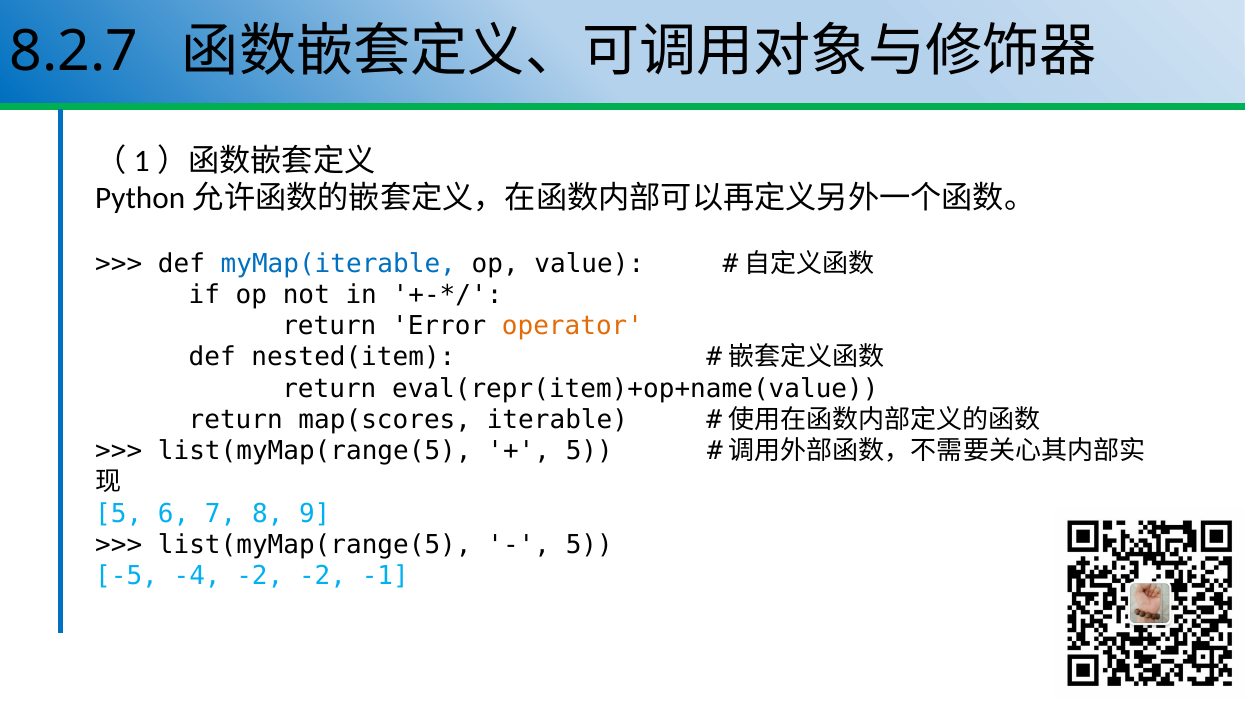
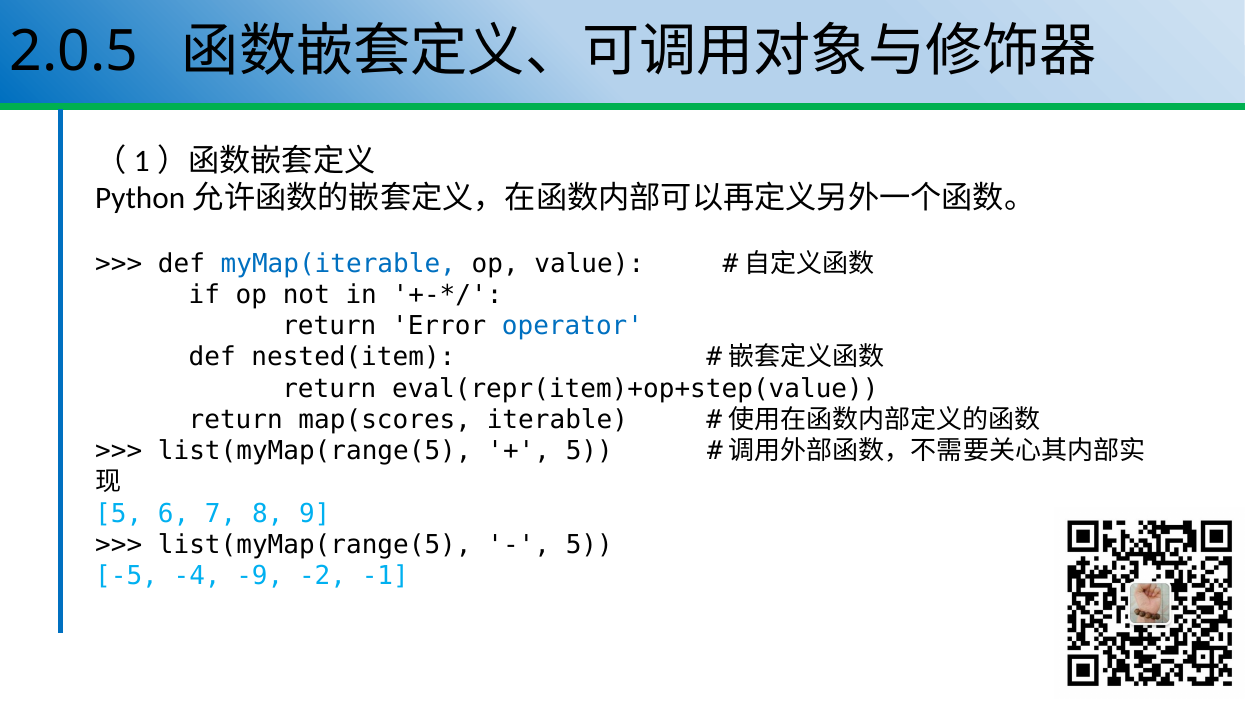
8.2.7: 8.2.7 -> 2.0.5 (74, 51)
operator colour: orange -> blue (572, 326)
eval(repr(item)+op+name(value: eval(repr(item)+op+name(value -> eval(repr(item)+op+step(value (635, 389)
-4 -2: -2 -> -9 (260, 576)
